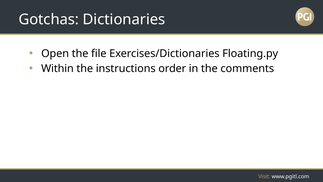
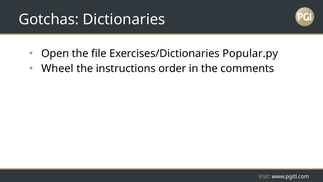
Floating.py: Floating.py -> Popular.py (250, 53)
Within: Within -> Wheel (57, 69)
